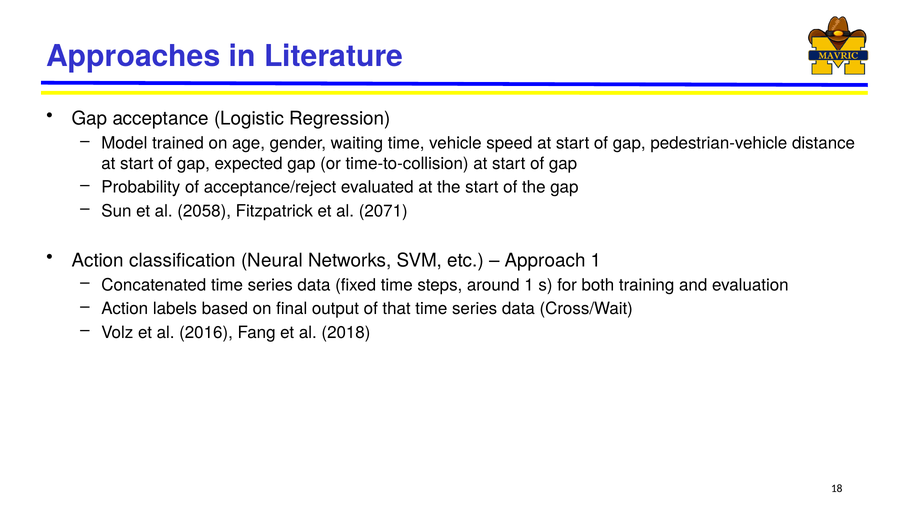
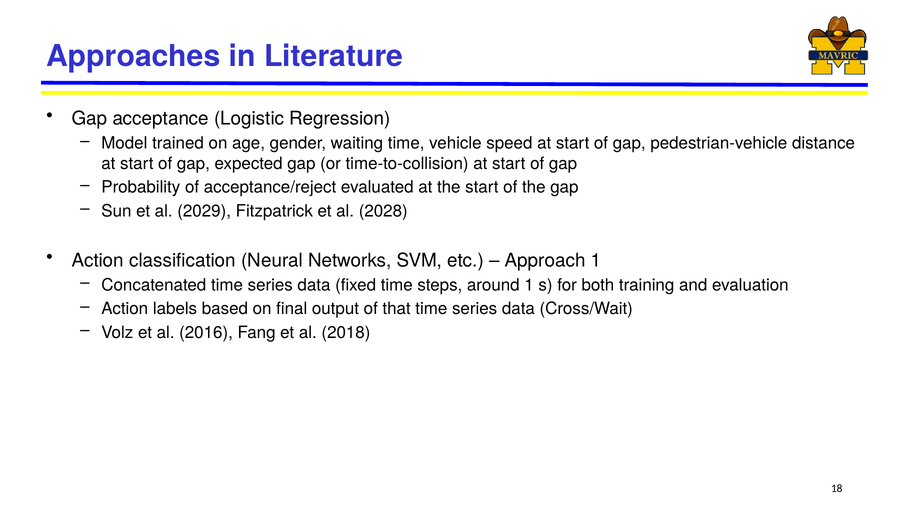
2058: 2058 -> 2029 (204, 211)
2071: 2071 -> 2028 (383, 211)
